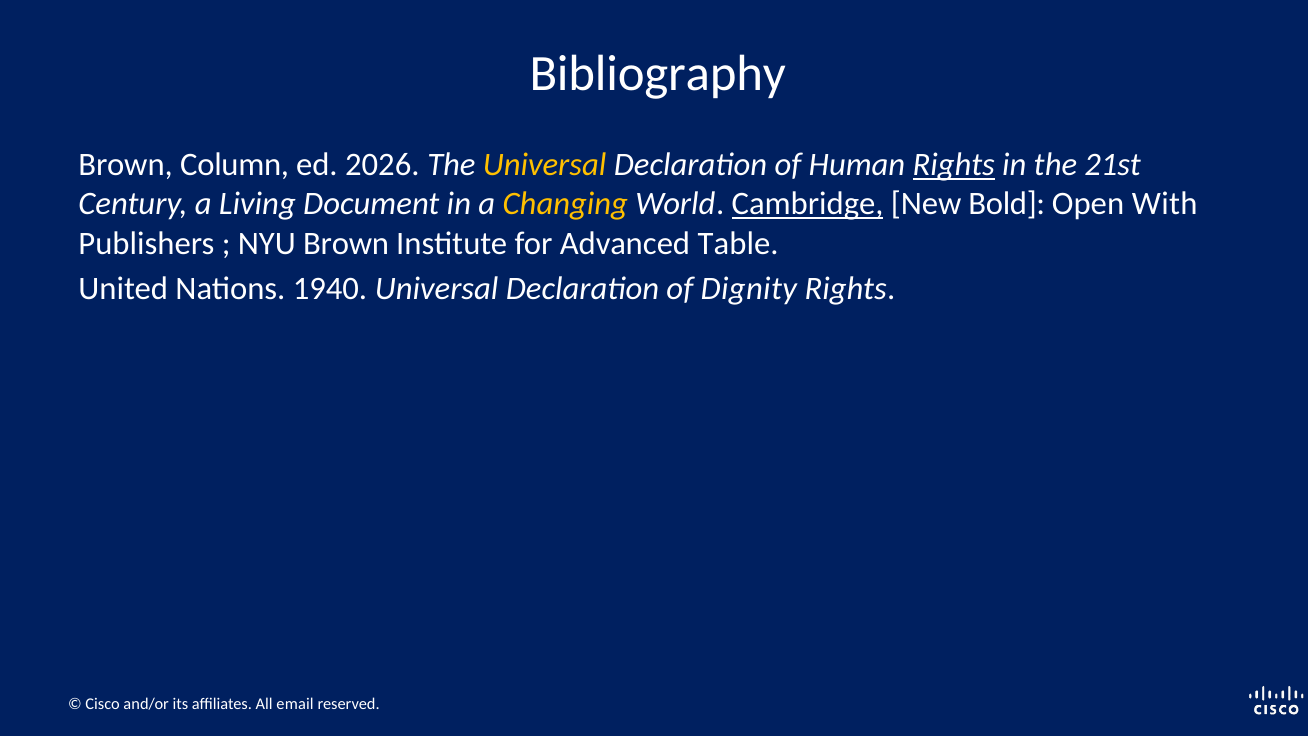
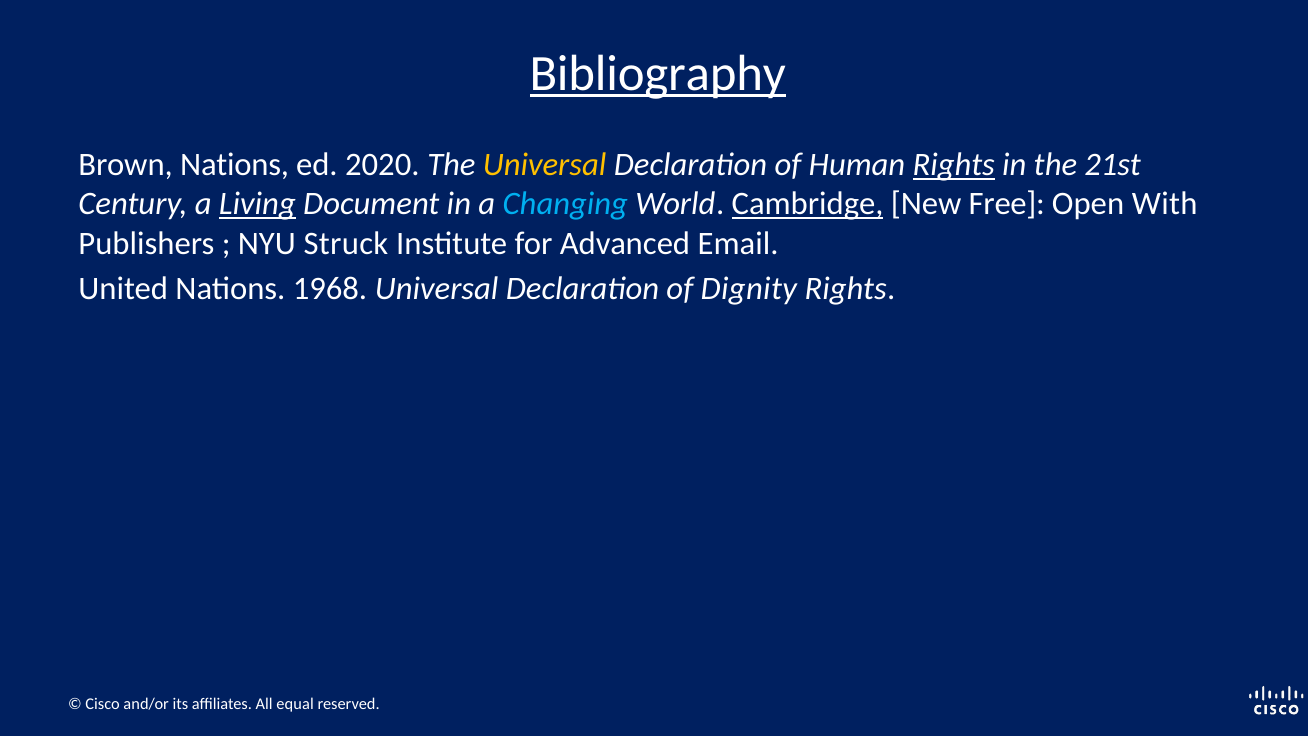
Bibliography underline: none -> present (658, 73)
Brown Column: Column -> Nations (235, 165)
2026: 2026 -> 2020 (382, 165)
Living underline: none -> present (257, 204)
Changing colour: yellow -> light blue (565, 204)
Bold: Bold -> Free (1007, 204)
NYU Brown: Brown -> Struck (346, 243)
Table: Table -> Email (738, 243)
1940: 1940 -> 1968 (330, 289)
email: email -> equal (295, 704)
